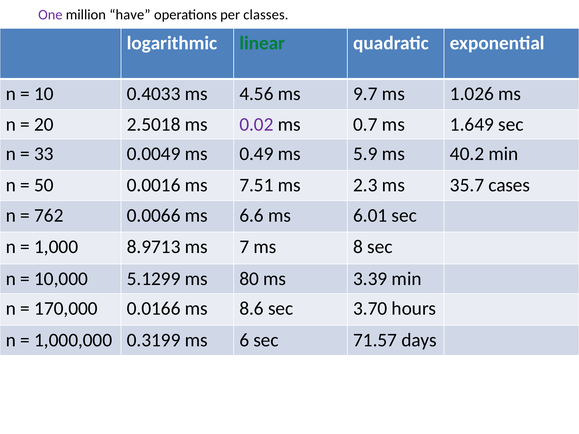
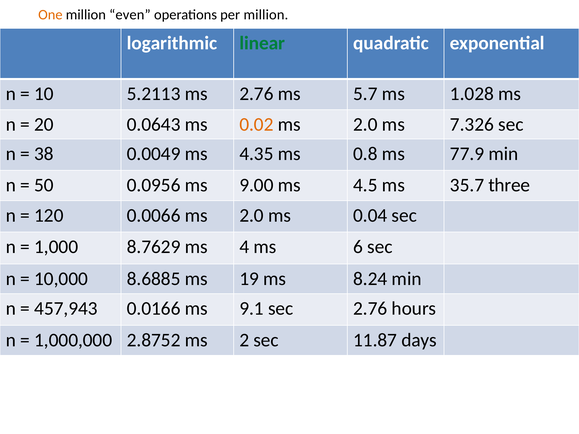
One colour: purple -> orange (50, 15)
have: have -> even (130, 15)
per classes: classes -> million (266, 15)
0.4033: 0.4033 -> 5.2113 (154, 94)
ms 4.56: 4.56 -> 2.76 (256, 94)
9.7: 9.7 -> 5.7 (365, 94)
1.026: 1.026 -> 1.028 (472, 94)
2.5018: 2.5018 -> 0.0643 (154, 125)
0.02 colour: purple -> orange (256, 125)
0.7: 0.7 -> 2.0 (365, 125)
1.649: 1.649 -> 7.326 (472, 125)
33: 33 -> 38 (44, 154)
0.49: 0.49 -> 4.35 (256, 154)
5.9: 5.9 -> 0.8 (365, 154)
40.2: 40.2 -> 77.9 (467, 154)
0.0016: 0.0016 -> 0.0956 (154, 185)
7.51: 7.51 -> 9.00 (256, 185)
2.3: 2.3 -> 4.5 (365, 185)
cases: cases -> three (509, 185)
762: 762 -> 120 (49, 216)
0.0066 ms 6.6: 6.6 -> 2.0 (252, 216)
6.01: 6.01 -> 0.04 (370, 216)
8.9713: 8.9713 -> 8.7629 (154, 247)
7: 7 -> 4 (244, 247)
8: 8 -> 6 (358, 247)
5.1299: 5.1299 -> 8.6885 (154, 279)
80: 80 -> 19 (249, 279)
3.39: 3.39 -> 8.24 (370, 279)
170,000: 170,000 -> 457,943 (66, 309)
8.6: 8.6 -> 9.1 (252, 309)
sec 3.70: 3.70 -> 2.76 (370, 309)
0.3199: 0.3199 -> 2.8752 (154, 340)
6: 6 -> 2 (244, 340)
71.57: 71.57 -> 11.87 (375, 340)
